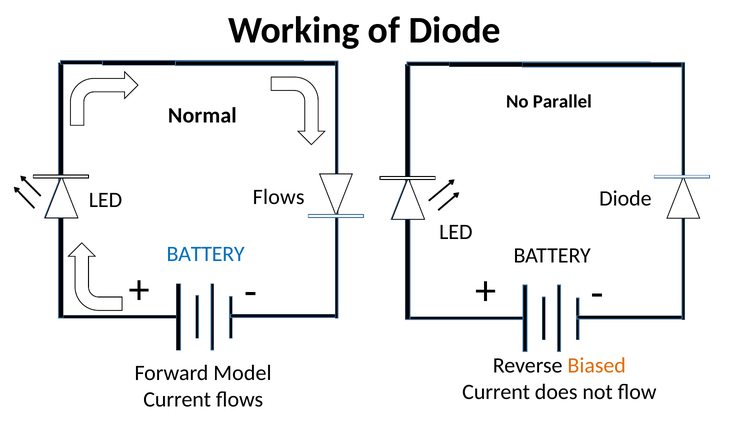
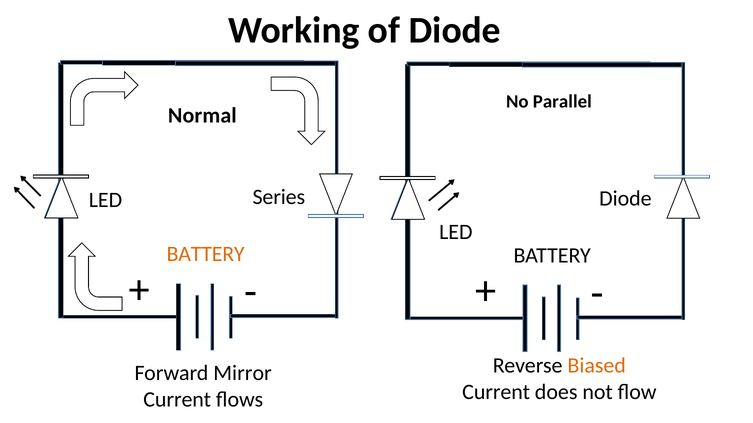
LED Flows: Flows -> Series (279, 197)
BATTERY colour: blue -> orange (206, 254)
Model: Model -> Mirror (243, 374)
